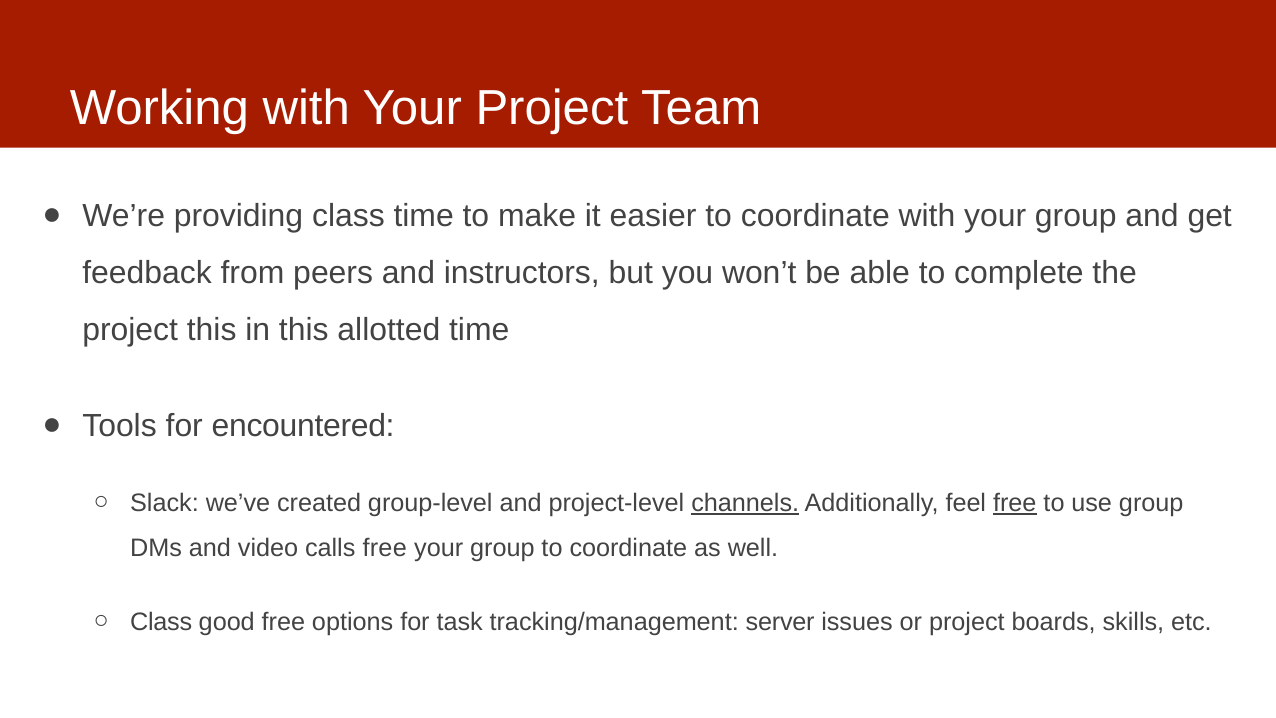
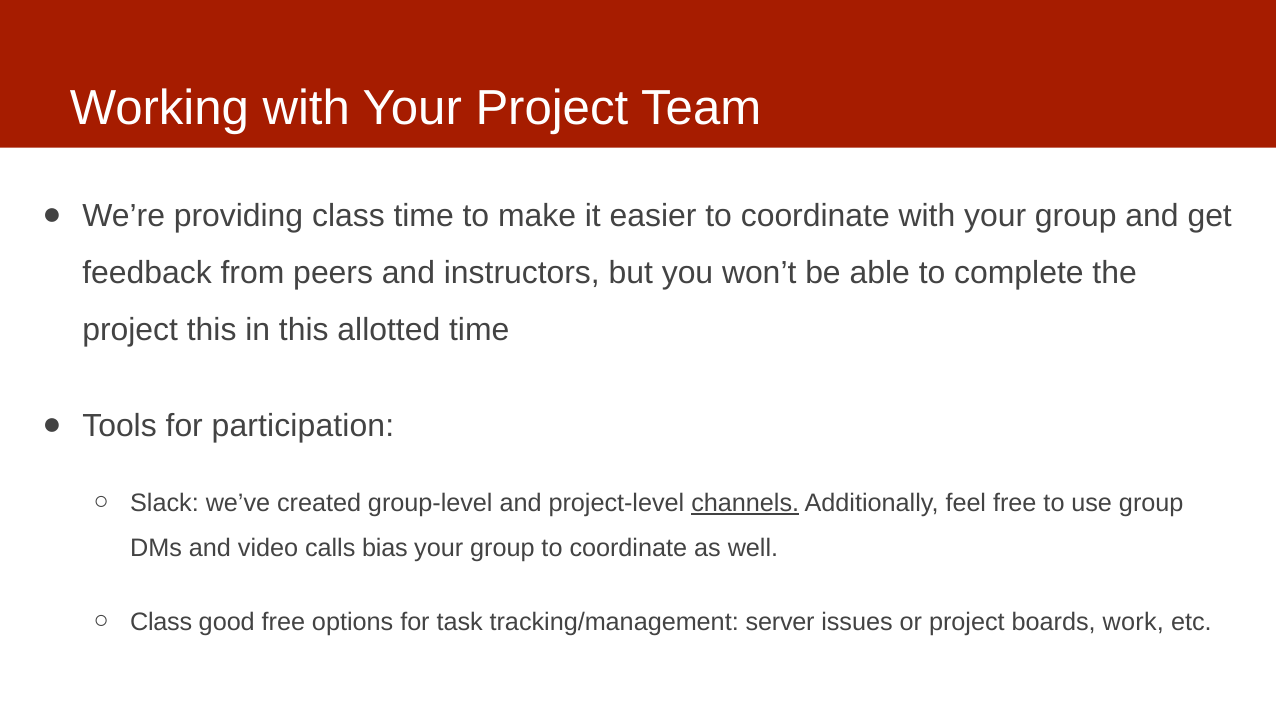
encountered: encountered -> participation (303, 426)
free underline: present -> none (1015, 503)
calls free: free -> bias (385, 548)
skills: skills -> work (1133, 622)
